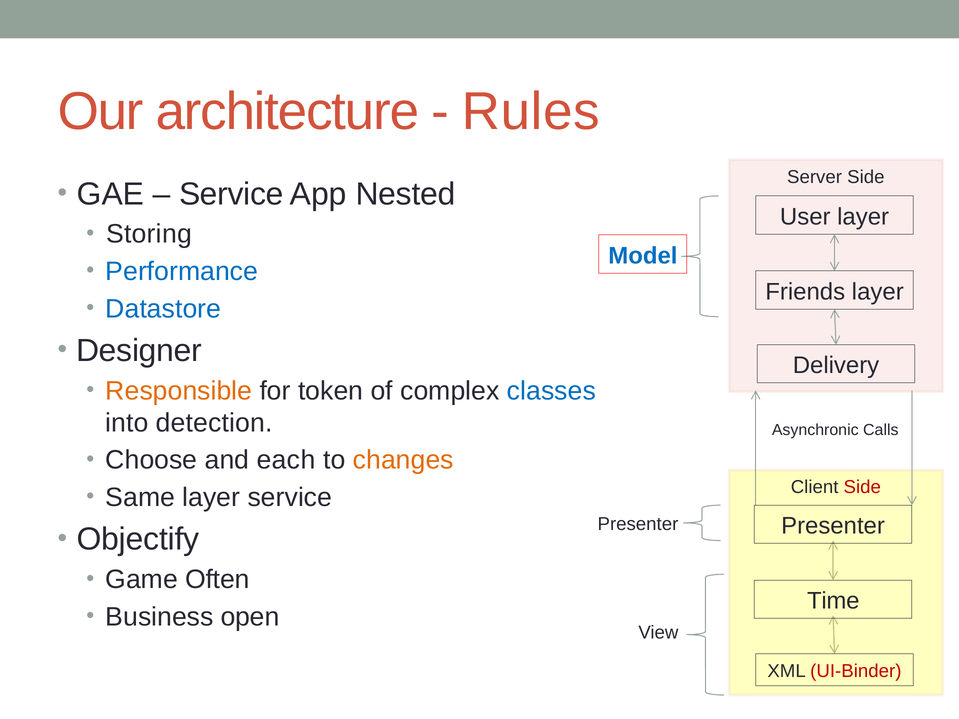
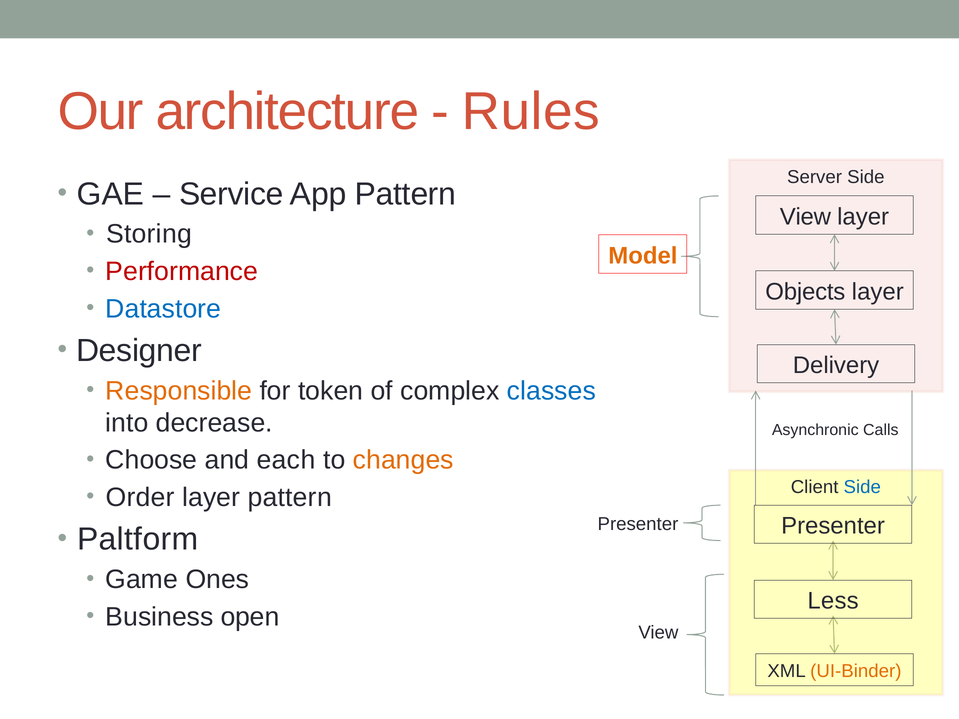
App Nested: Nested -> Pattern (406, 194)
User: User -> View (805, 217)
Model colour: blue -> orange (643, 256)
Performance colour: blue -> red (182, 272)
Friends: Friends -> Objects (805, 292)
detection: detection -> decrease (214, 423)
Side colour: red -> blue (862, 487)
Same: Same -> Order (140, 498)
layer service: service -> pattern (290, 498)
Objectify: Objectify -> Paltform (138, 540)
Often: Often -> Ones (217, 580)
Time: Time -> Less (833, 601)
UI-Binder colour: red -> orange (856, 671)
